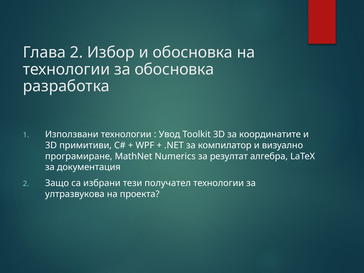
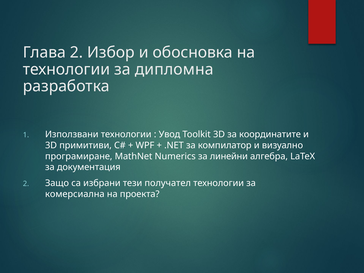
за обосновка: обосновка -> дипломна (174, 69)
резултат: резултат -> линейни (229, 156)
ултразвукова: ултразвукова -> комерсиална (75, 194)
